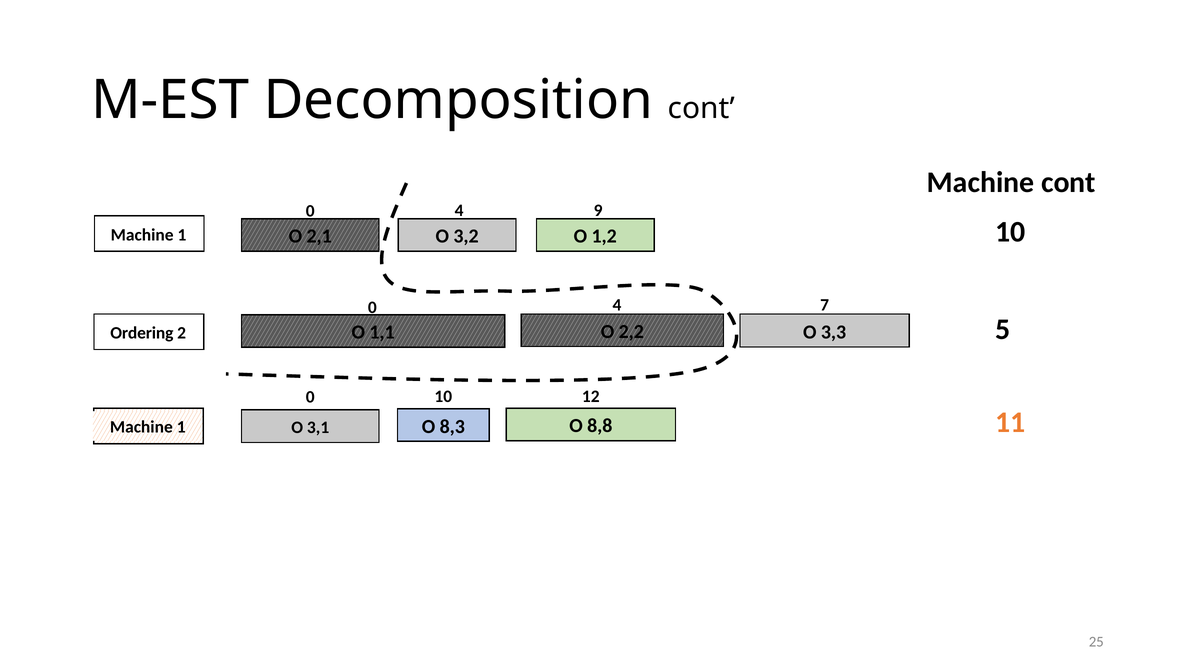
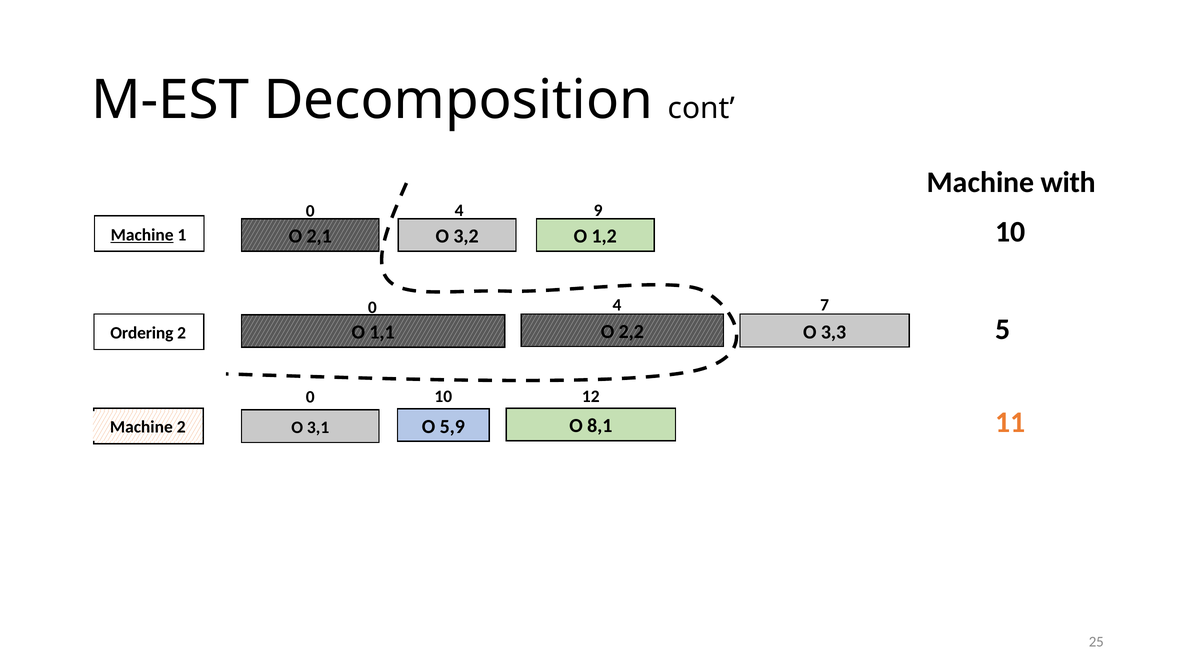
Machine cont: cont -> with (1068, 183)
Machine underline: none -> present (142, 235)
8,8: 8,8 -> 8,1 (600, 426)
8,3: 8,3 -> 5,9 (452, 427)
1: 1 -> 2 (181, 427)
